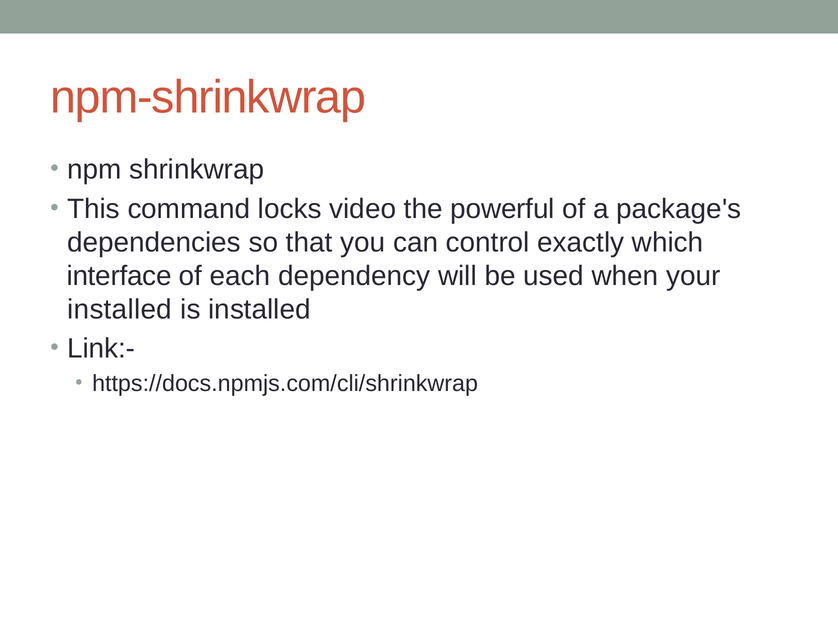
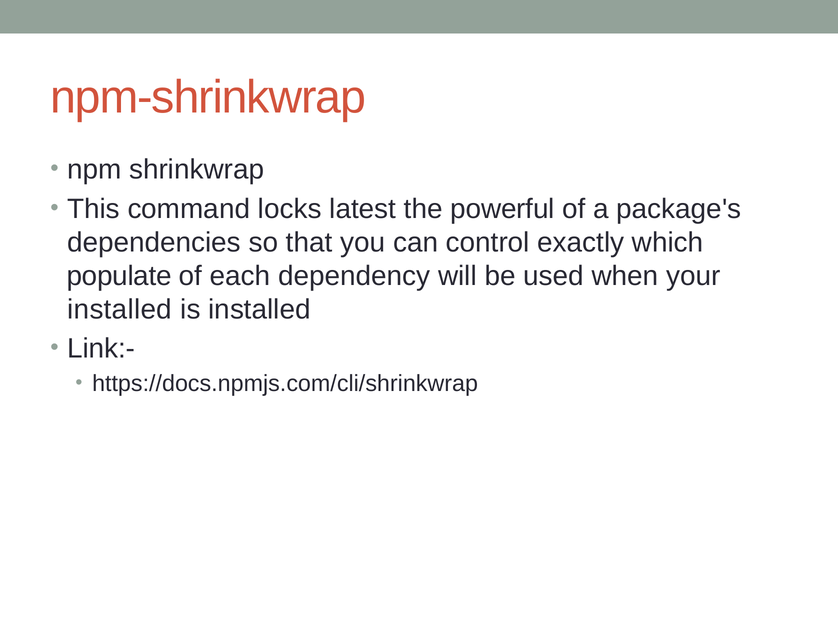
video: video -> latest (363, 209)
interface: interface -> populate (119, 276)
